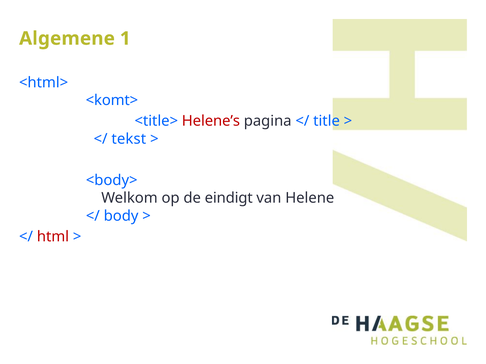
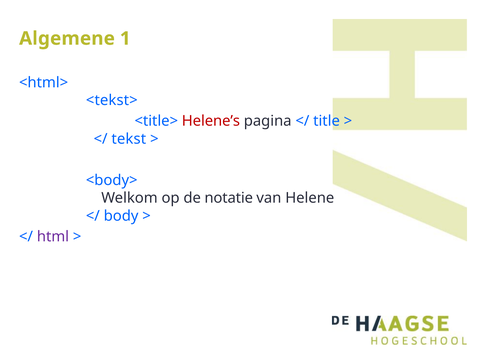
<komt>: <komt> -> <tekst> (112, 100)
eindigt: eindigt -> notatie (229, 198)
html colour: red -> purple (53, 237)
